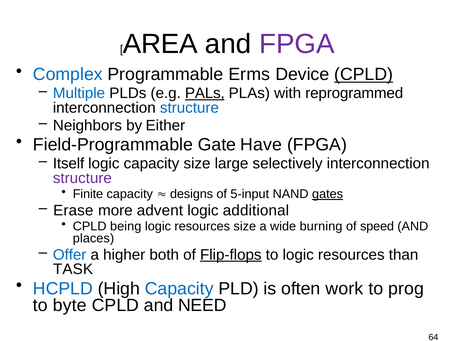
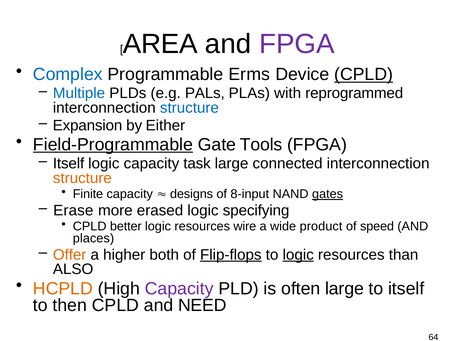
PALs underline: present -> none (205, 93)
Neighbors: Neighbors -> Expansion (88, 126)
Field-Programmable underline: none -> present (113, 145)
Have: Have -> Tools (261, 145)
capacity size: size -> task (197, 164)
selectively: selectively -> connected (288, 164)
structure colour: purple -> orange (82, 178)
5-input: 5-input -> 8-input (250, 194)
advent: advent -> erased (160, 211)
additional: additional -> specifying (256, 211)
being: being -> better (126, 226)
resources size: size -> wire (245, 226)
burning: burning -> product (321, 226)
Offer colour: blue -> orange (70, 255)
logic underline: none -> present (298, 255)
TASK: TASK -> ALSO (73, 269)
HCPLD colour: blue -> orange (63, 289)
Capacity colour: blue -> purple (179, 289)
often work: work -> large (345, 289)
to prog: prog -> itself (406, 289)
byte: byte -> then (70, 306)
